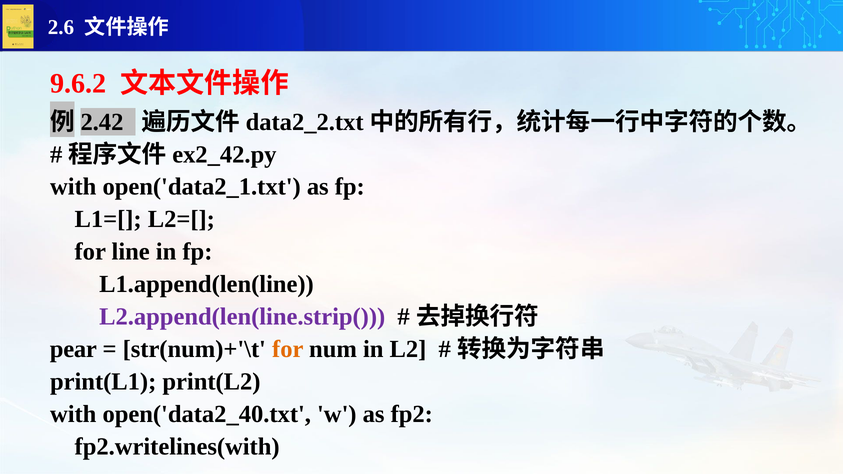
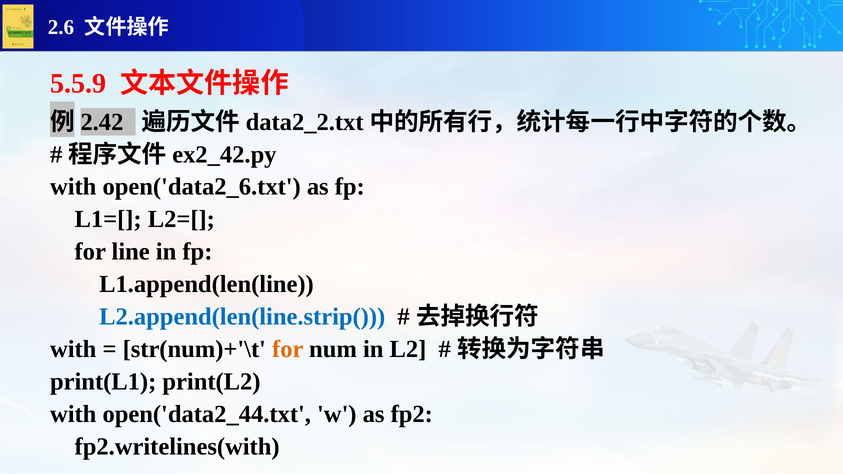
9.6.2: 9.6.2 -> 5.5.9 (78, 84)
open('data2_1.txt: open('data2_1.txt -> open('data2_6.txt (202, 187)
L2.append(len(line.strip( colour: purple -> blue (242, 317)
pear: pear -> with (73, 349)
open('data2_40.txt: open('data2_40.txt -> open('data2_44.txt (207, 414)
